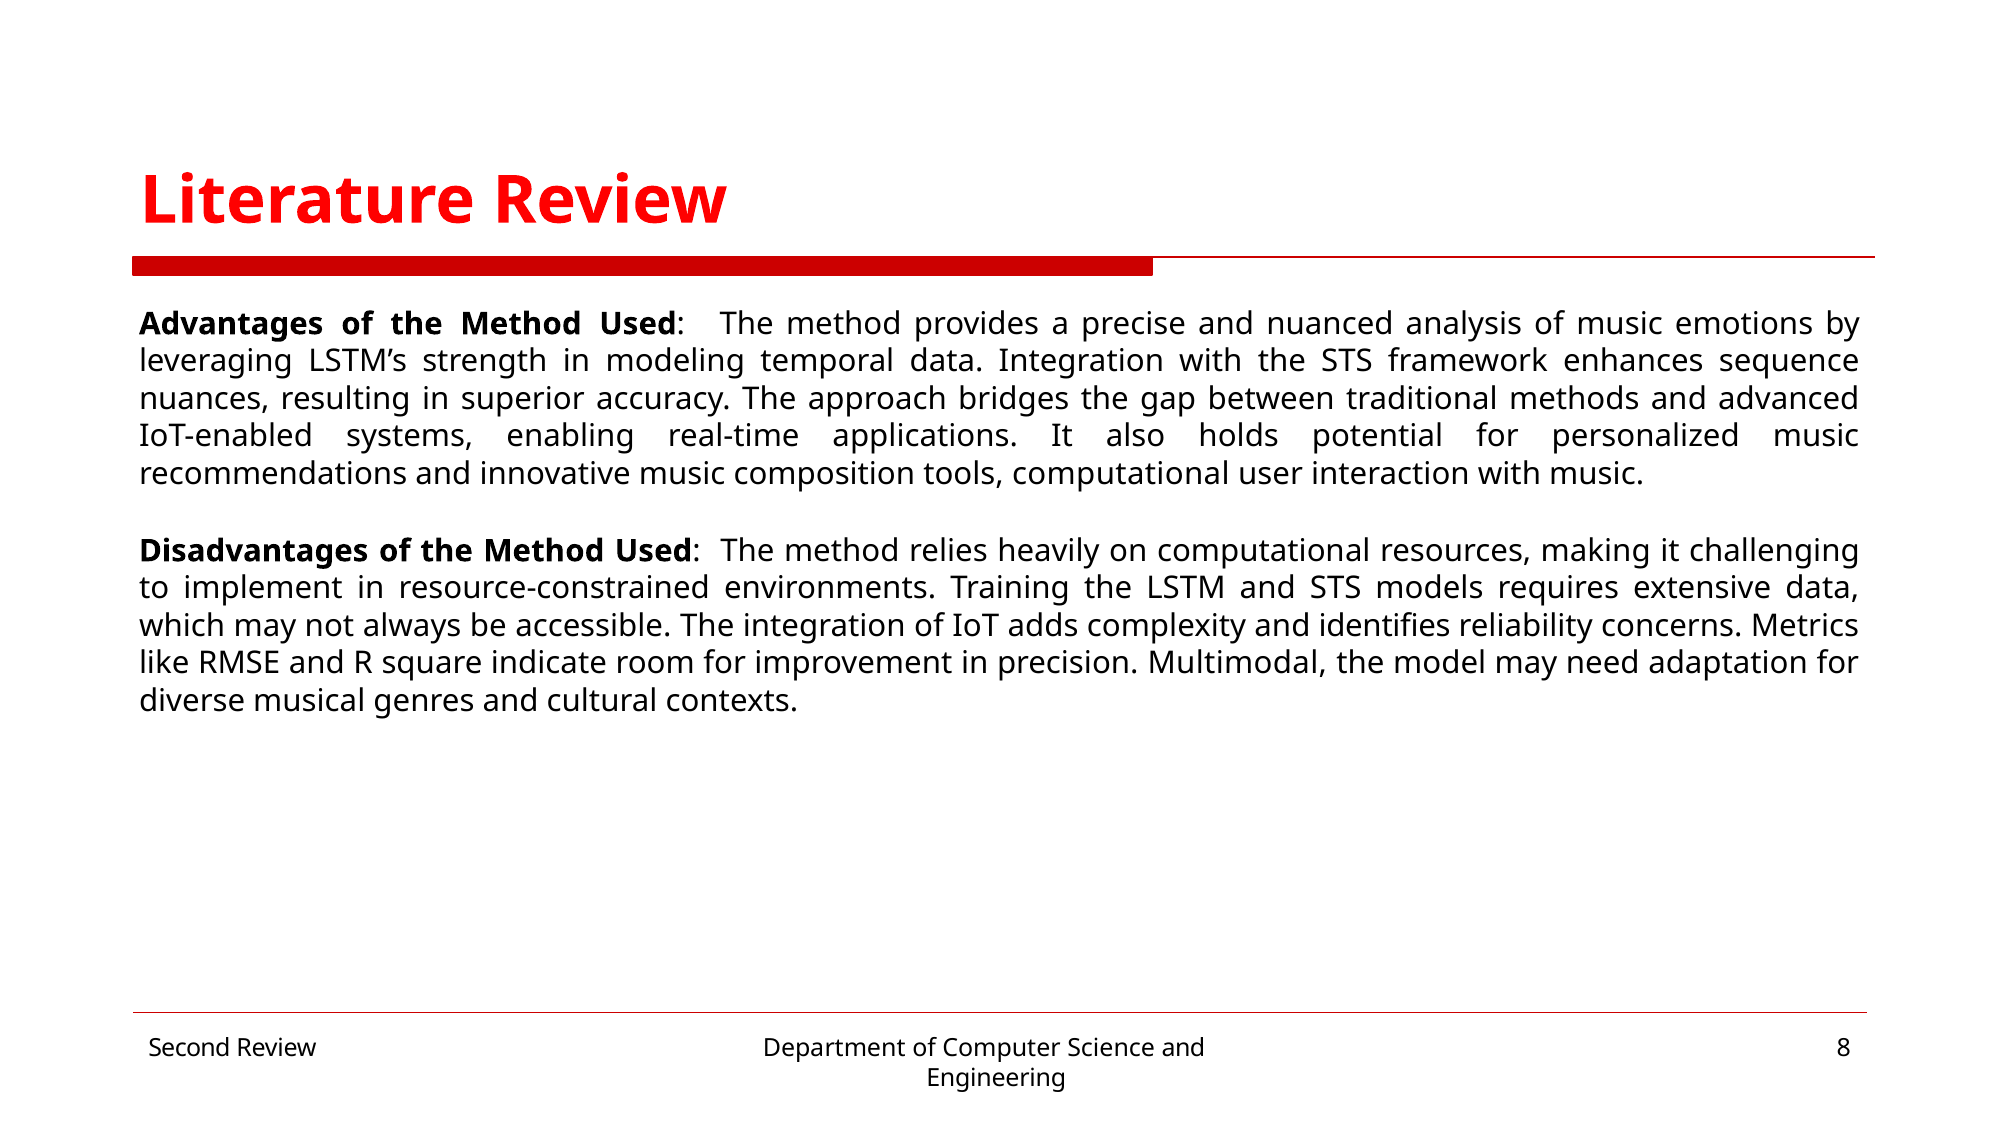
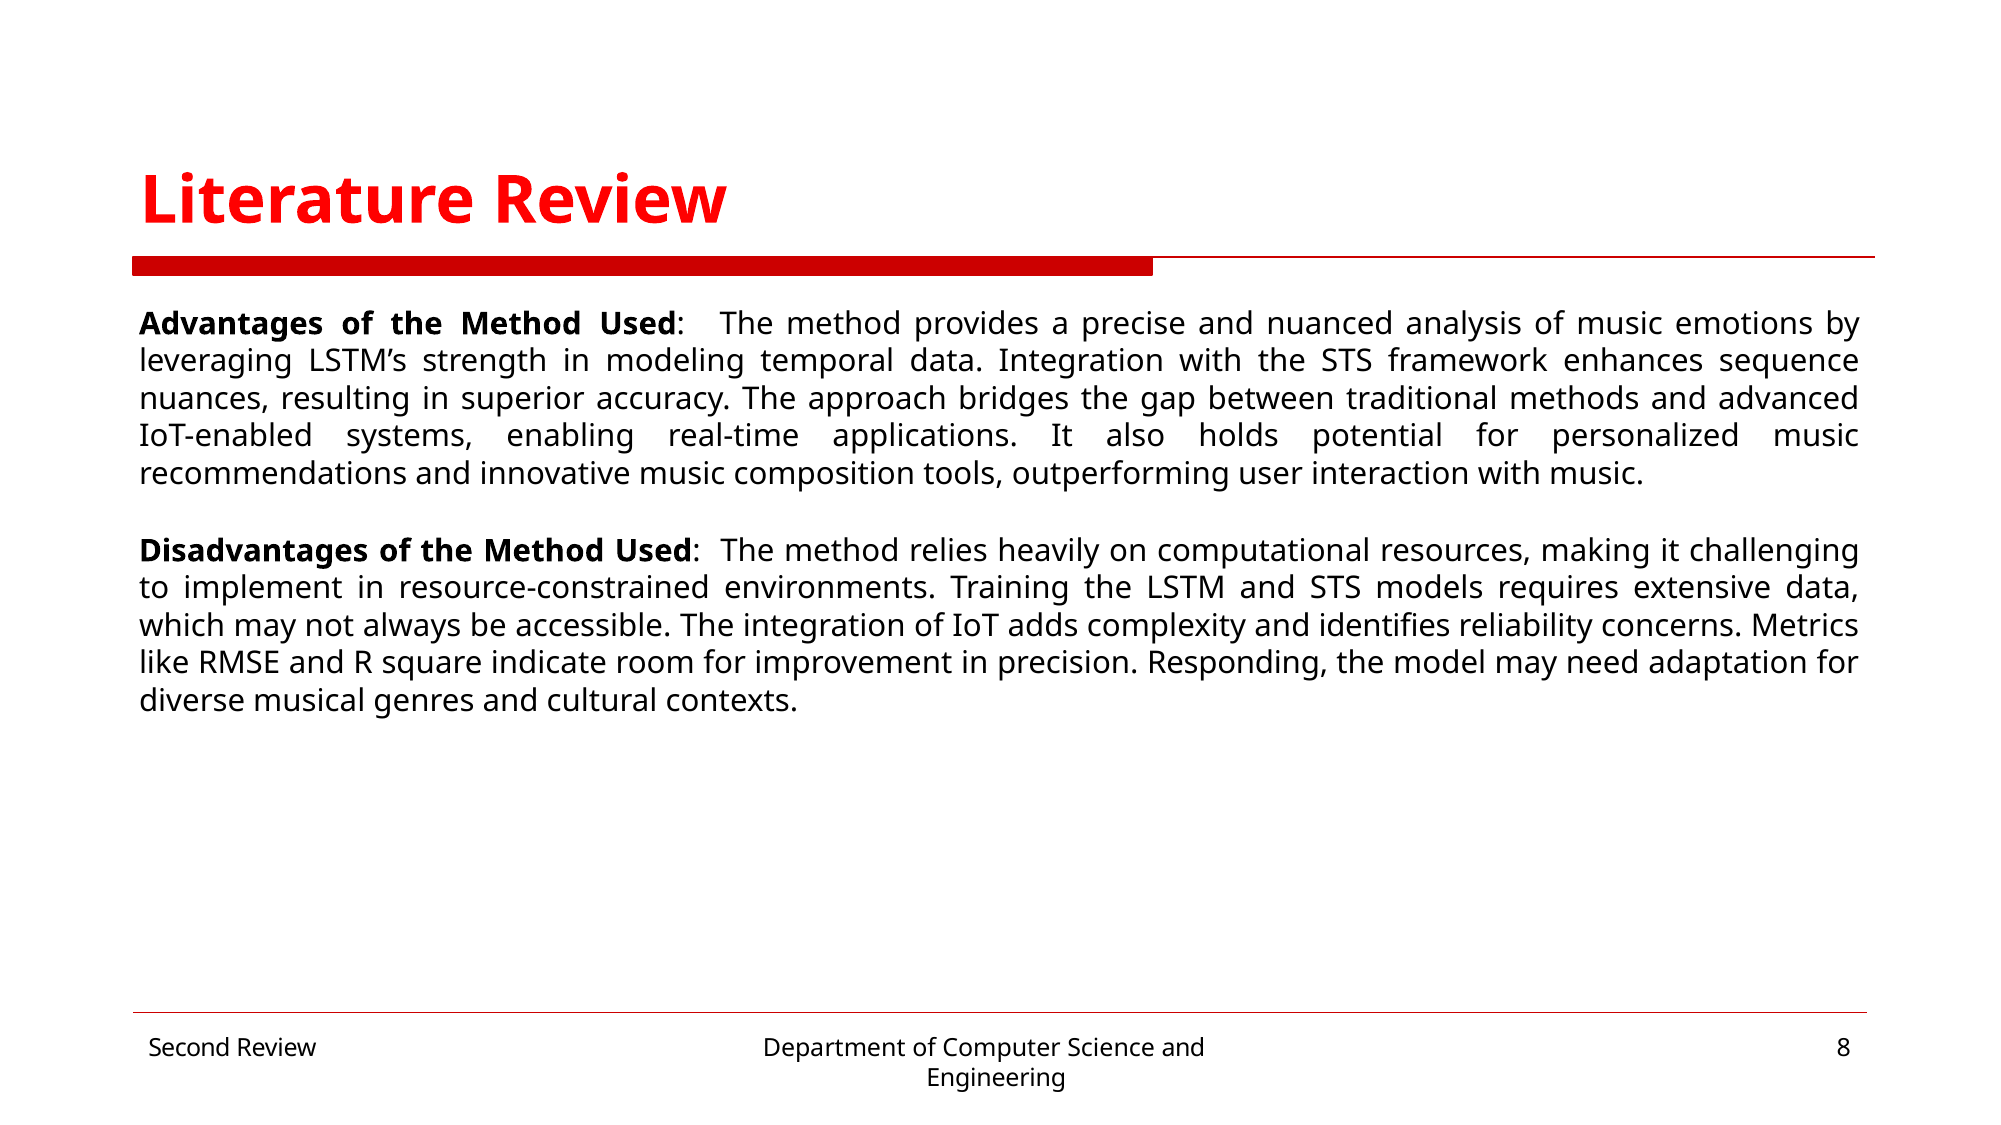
tools computational: computational -> outperforming (1121, 474)
Multimodal: Multimodal -> Responding (1238, 664)
